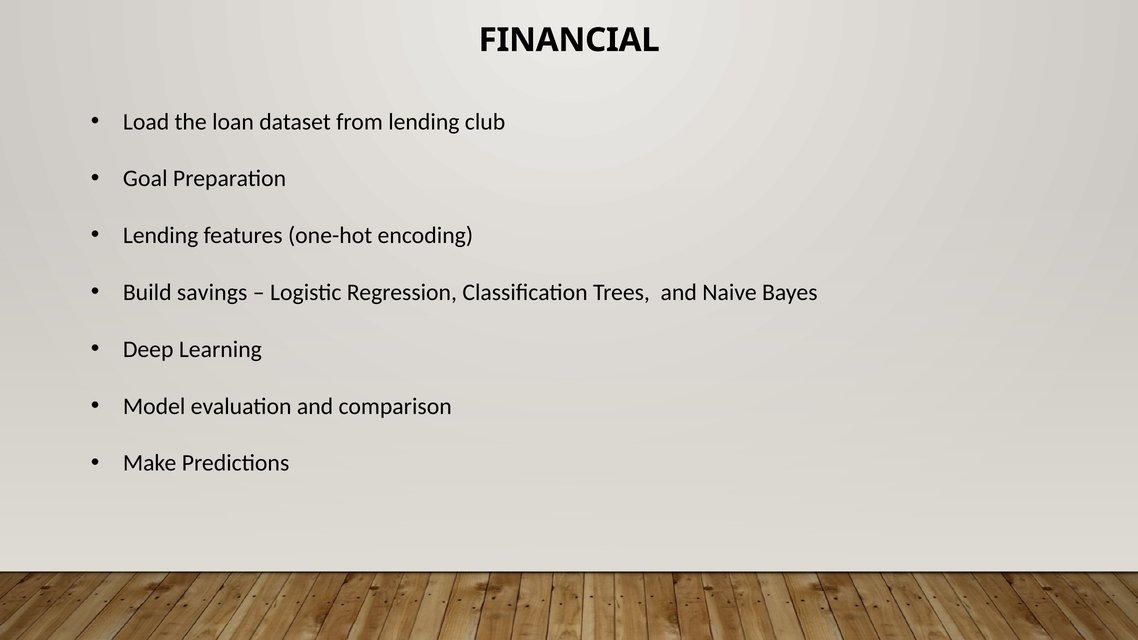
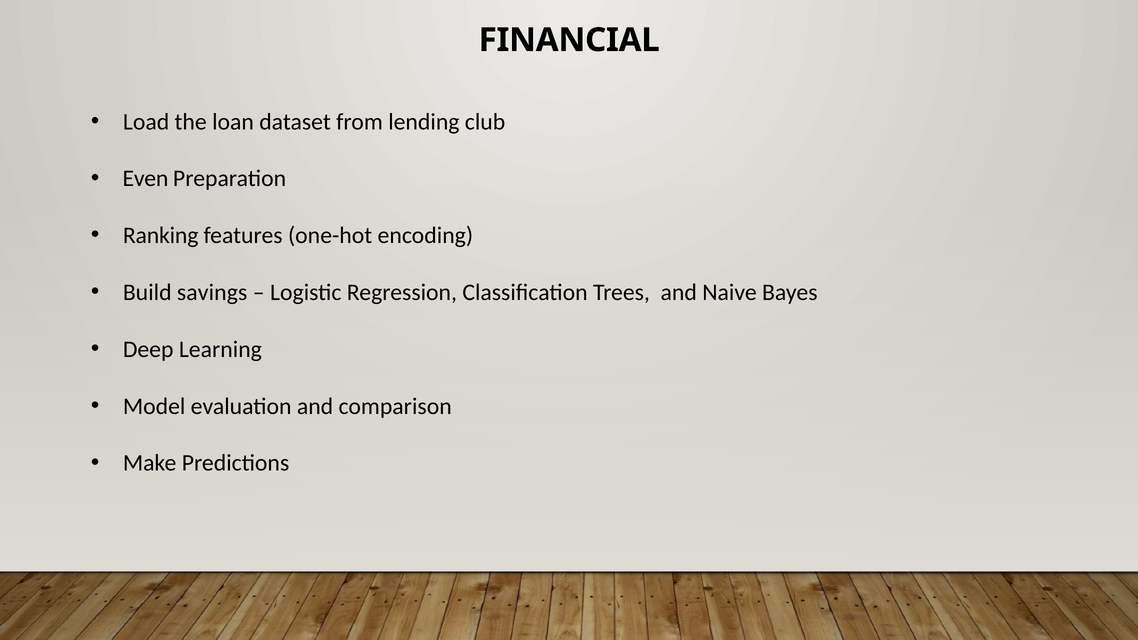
Goal: Goal -> Even (145, 179)
Lending: Lending -> Ranking (161, 236)
